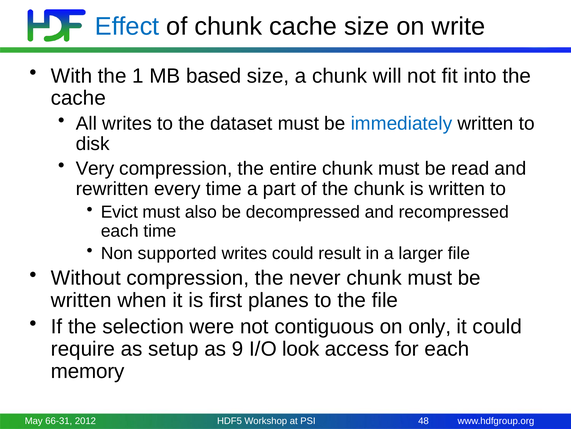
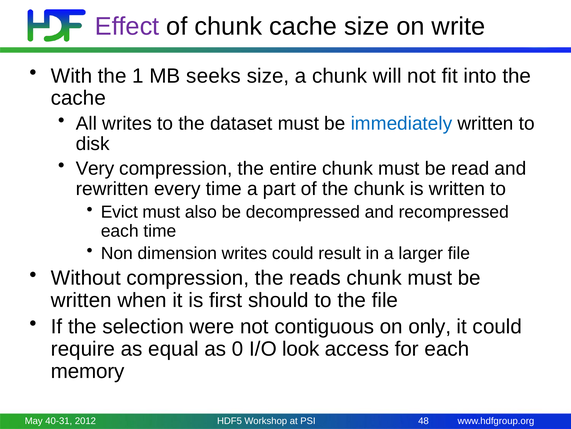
Effect colour: blue -> purple (127, 26)
based: based -> seeks (214, 76)
supported: supported -> dimension (177, 253)
never: never -> reads (315, 278)
planes: planes -> should (278, 300)
setup: setup -> equal (174, 348)
9: 9 -> 0 (238, 348)
66-31: 66-31 -> 40-31 (59, 420)
